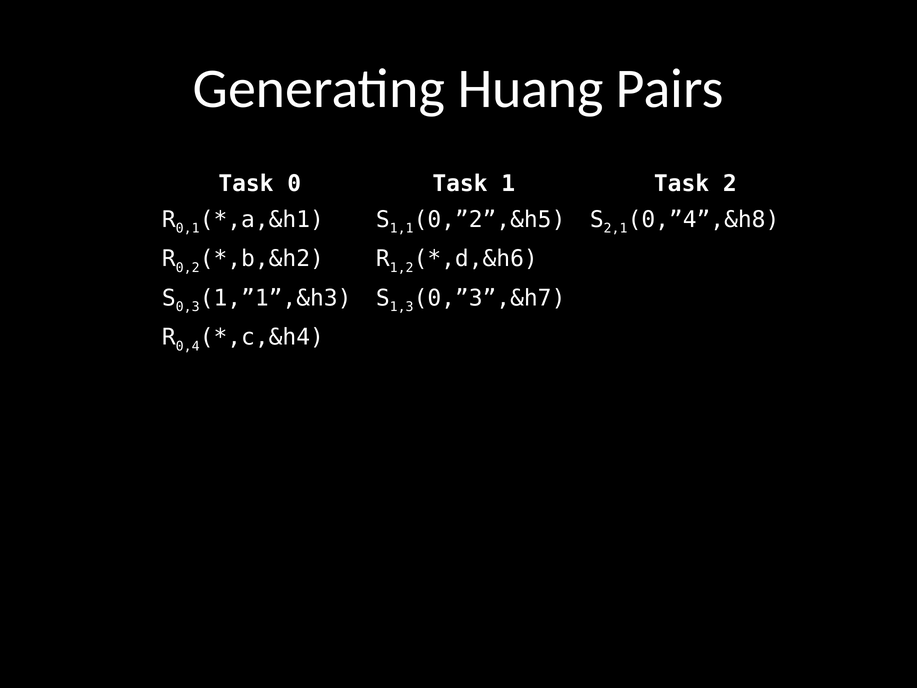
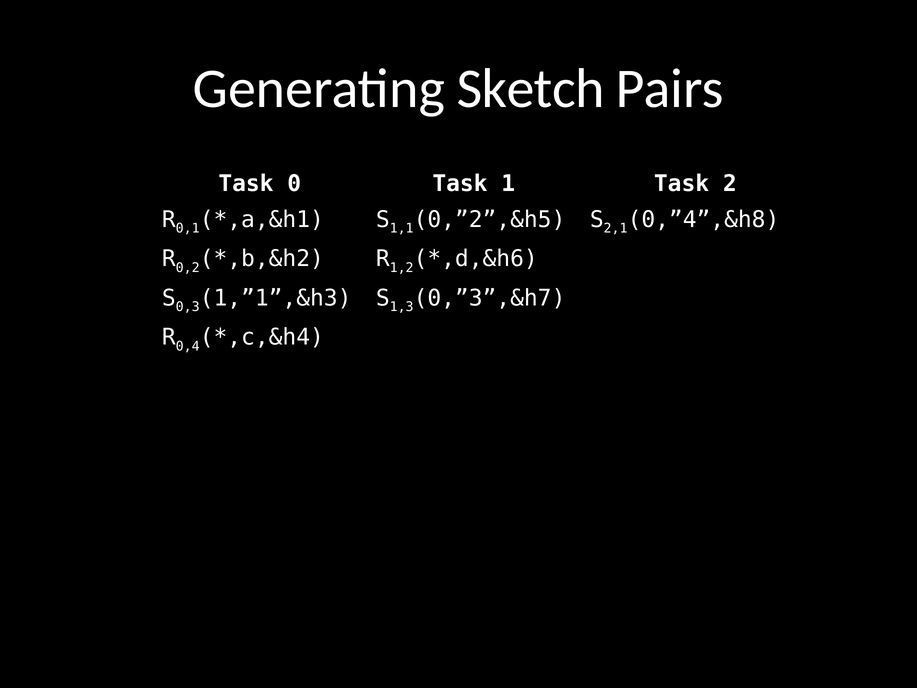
Huang: Huang -> Sketch (531, 89)
